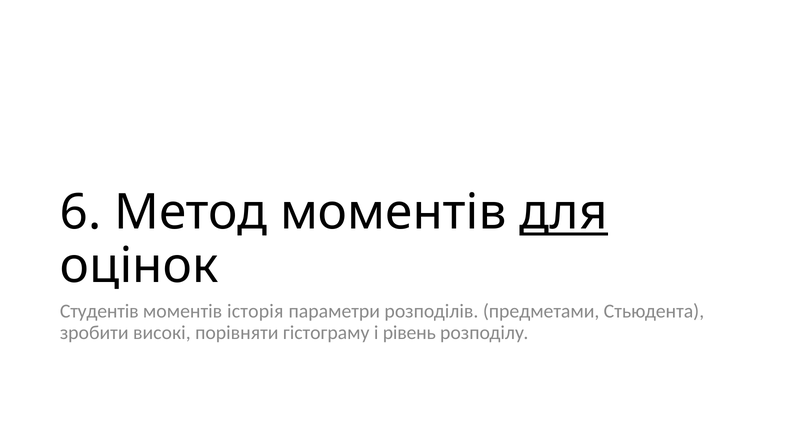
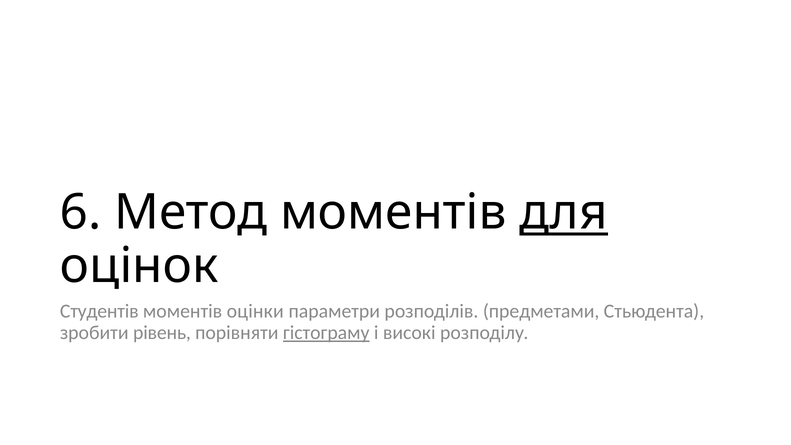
історія: історія -> оцінки (255, 311)
високі: високі -> рівень (162, 333)
гістограму underline: none -> present (326, 333)
рівень: рівень -> високі (409, 333)
